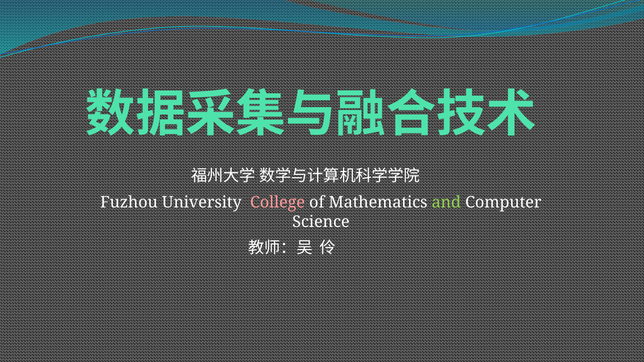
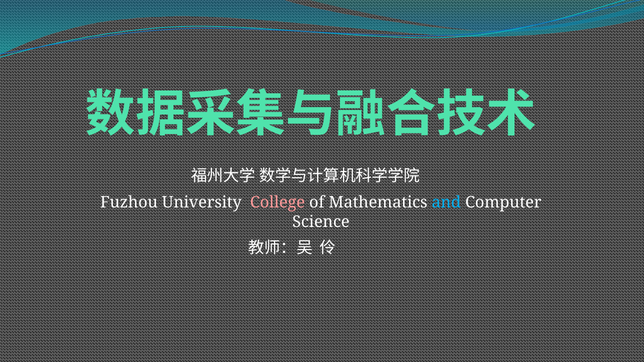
and colour: light green -> light blue (446, 203)
